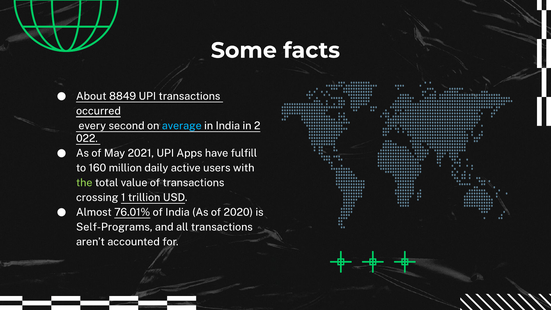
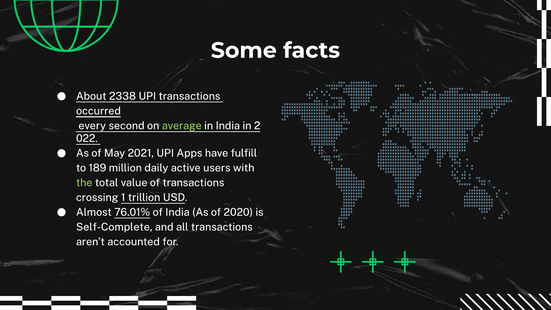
8849: 8849 -> 2338 (123, 96)
average colour: light blue -> light green (182, 126)
160: 160 -> 189 (97, 168)
Self-Programs: Self-Programs -> Self-Complete (114, 227)
